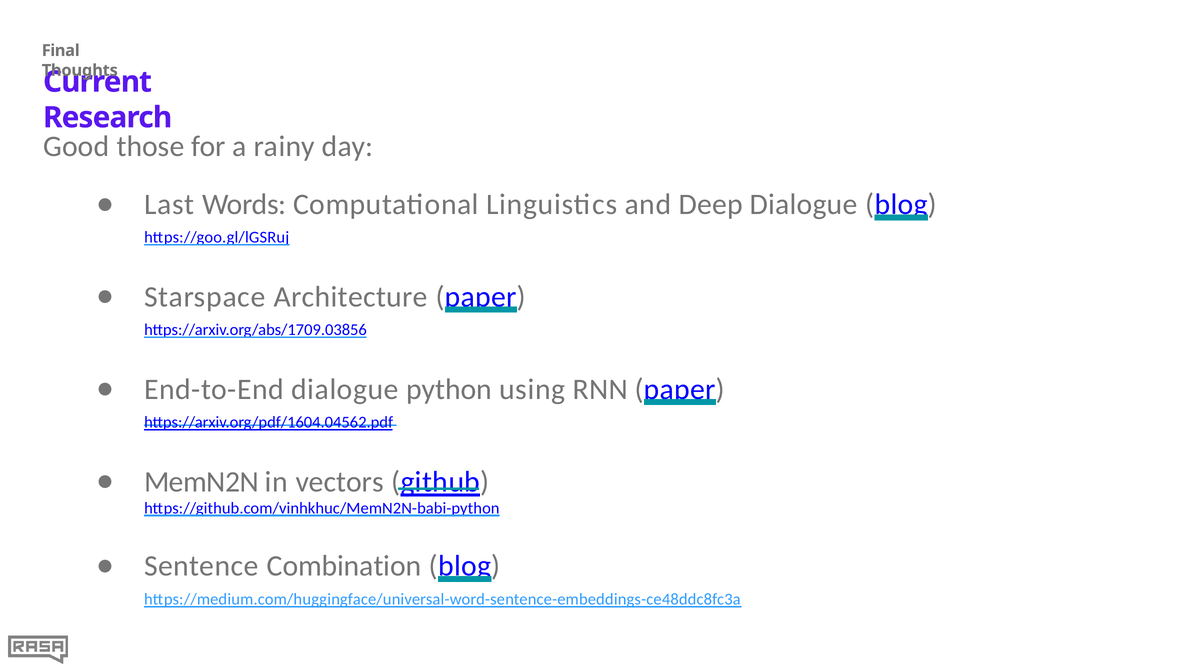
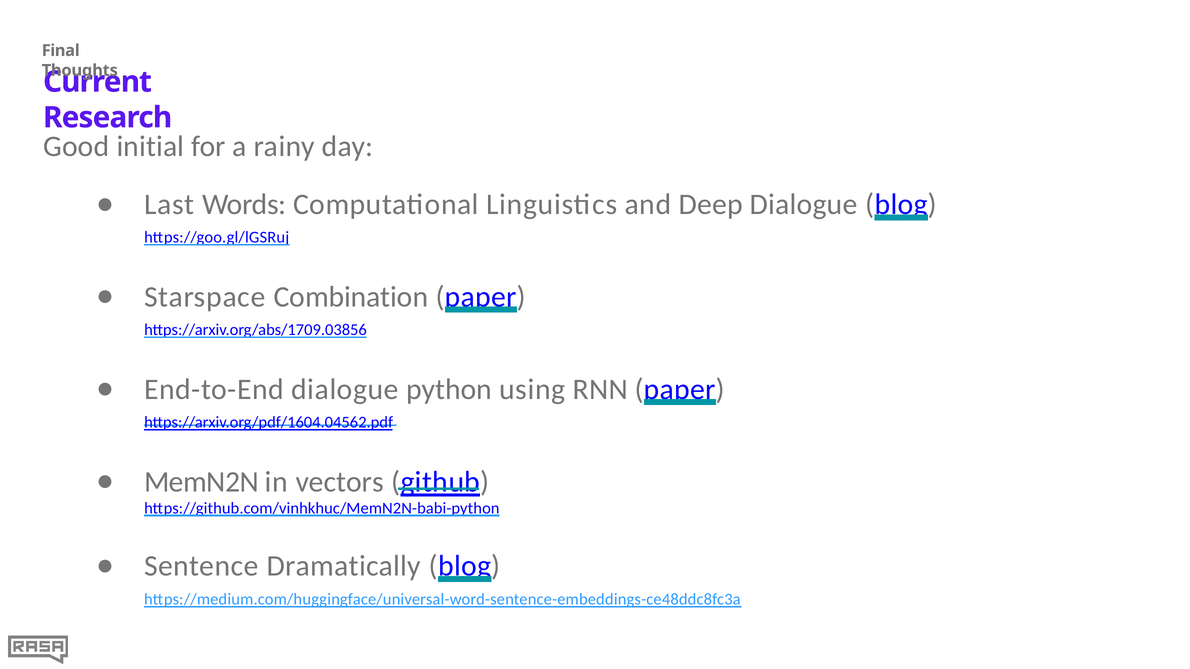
those: those -> initial (150, 146)
Architecture: Architecture -> Combination (351, 297)
Combination: Combination -> Dramatically (344, 566)
